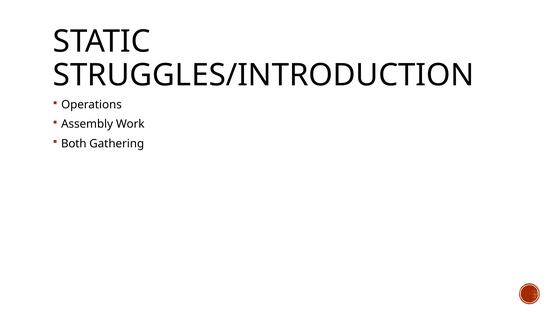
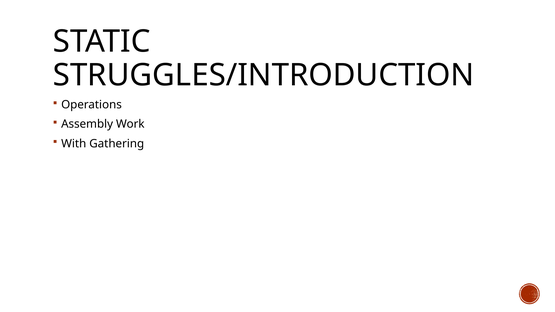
Both: Both -> With (74, 144)
